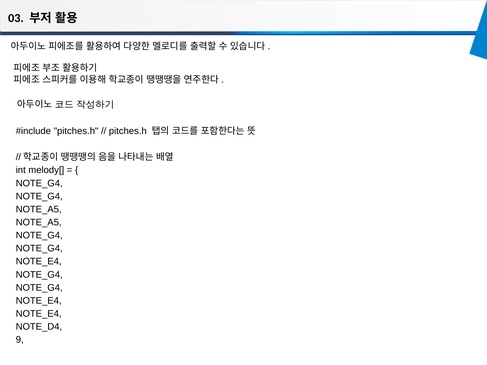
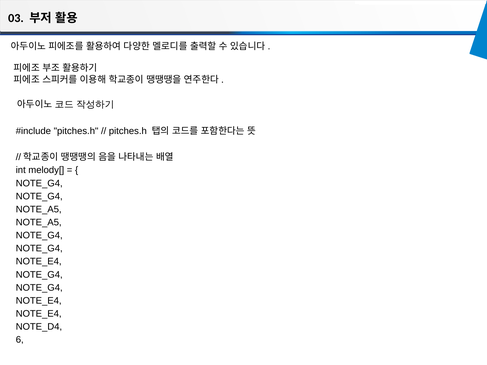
9: 9 -> 6 (20, 340)
